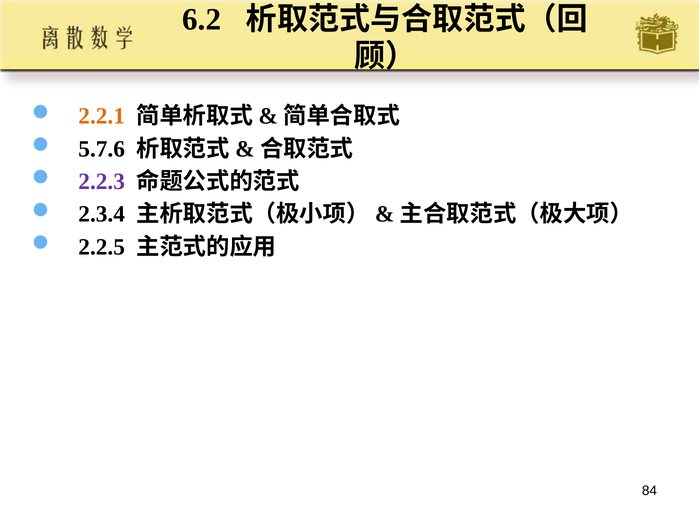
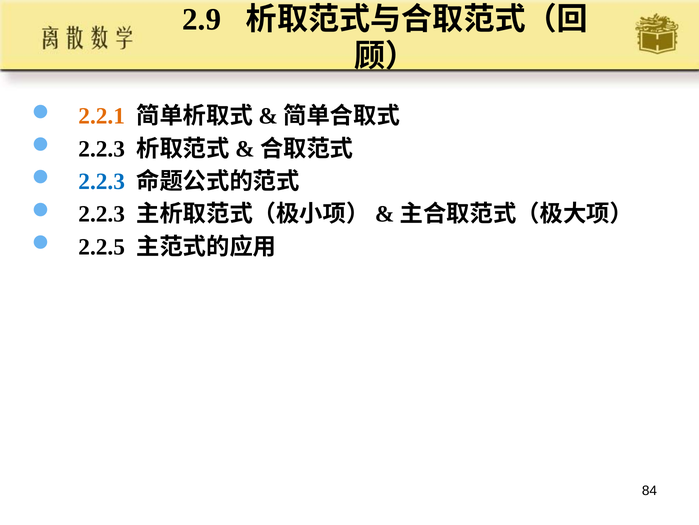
6.2: 6.2 -> 2.9 (202, 19)
5.7.6: 5.7.6 -> 2.2.3 (102, 149)
2.2.3 colour: purple -> blue (102, 181)
2.3.4: 2.3.4 -> 2.2.3 (102, 214)
